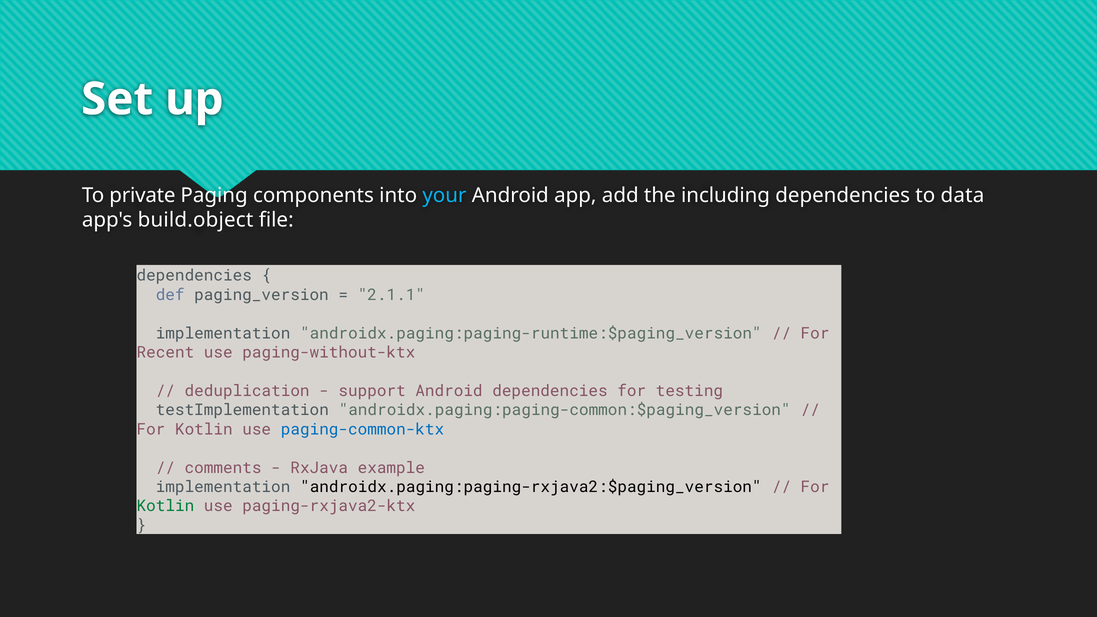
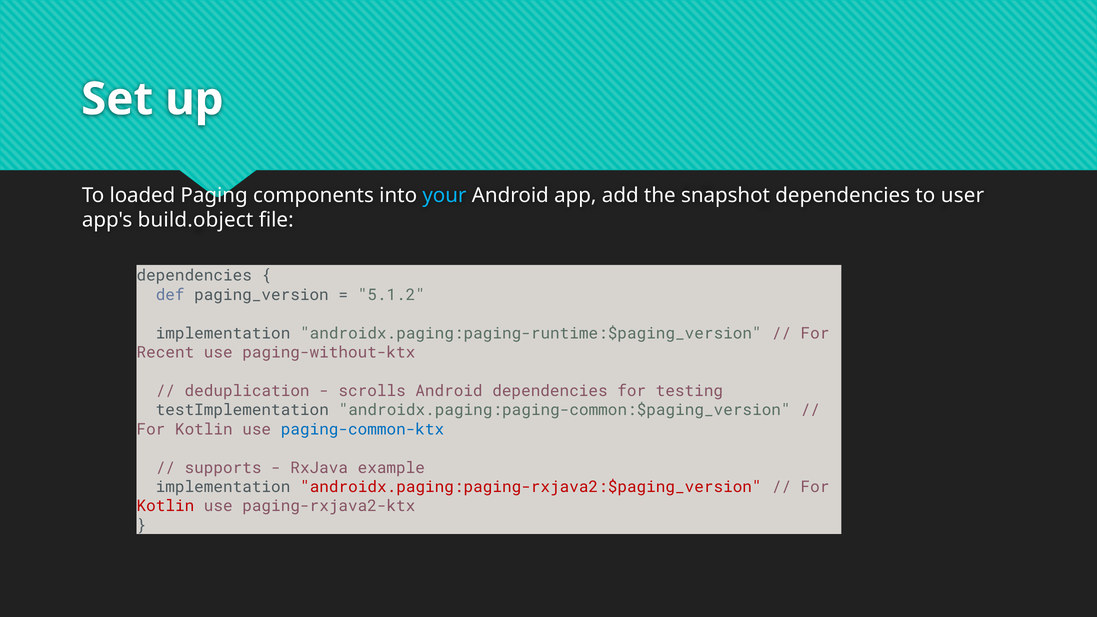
private: private -> loaded (142, 195)
including: including -> snapshot (726, 195)
data: data -> user (963, 195)
2.1.1: 2.1.1 -> 5.1.2 (391, 295)
support: support -> scrolls (372, 391)
comments: comments -> supports (223, 468)
androidx.paging:paging-rxjava2:$paging_version colour: black -> red (531, 487)
Kotlin colour: green -> red (165, 506)
